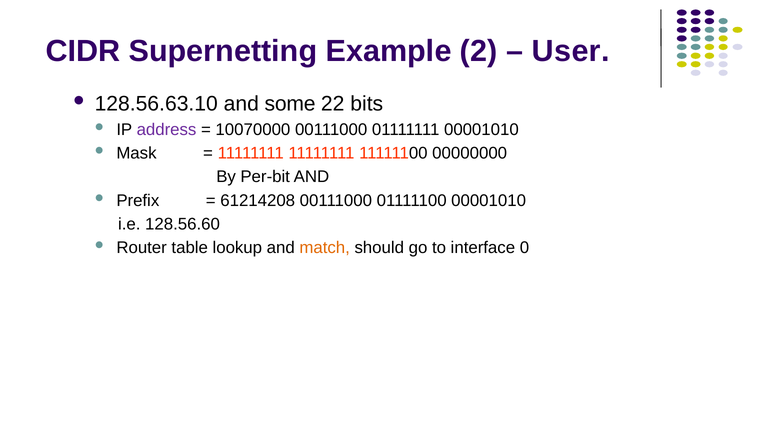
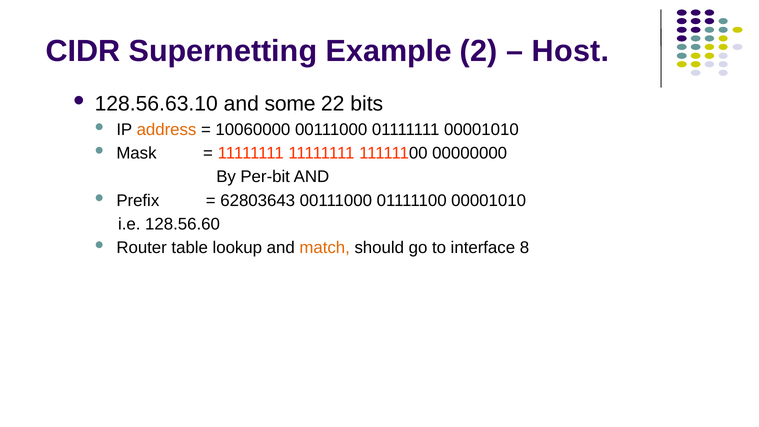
User: User -> Host (571, 51)
address colour: purple -> orange (167, 130)
10070000: 10070000 -> 10060000 (253, 130)
61214208: 61214208 -> 62803643 (258, 201)
0: 0 -> 8 (524, 248)
